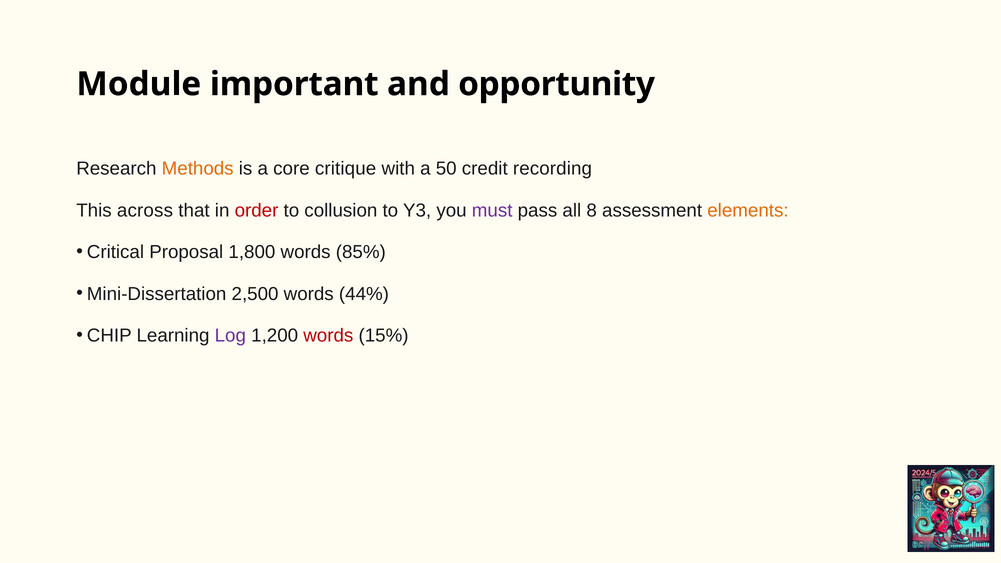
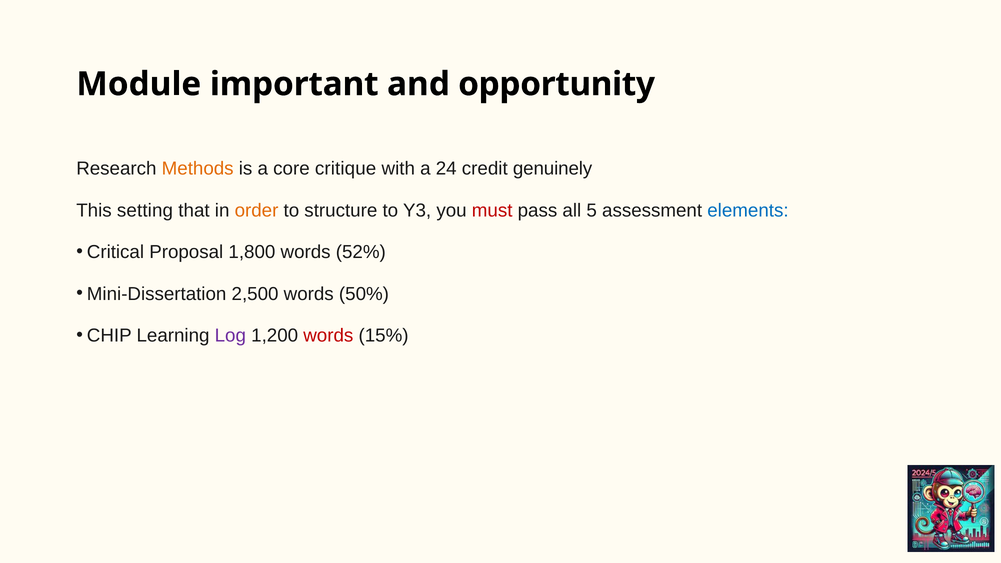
50: 50 -> 24 (446, 169)
recording: recording -> genuinely (553, 169)
across: across -> setting (145, 210)
order colour: red -> orange (257, 210)
collusion: collusion -> structure (341, 210)
must colour: purple -> red (492, 210)
8: 8 -> 5 (592, 210)
elements colour: orange -> blue (748, 210)
85%: 85% -> 52% (361, 252)
44%: 44% -> 50% (364, 294)
